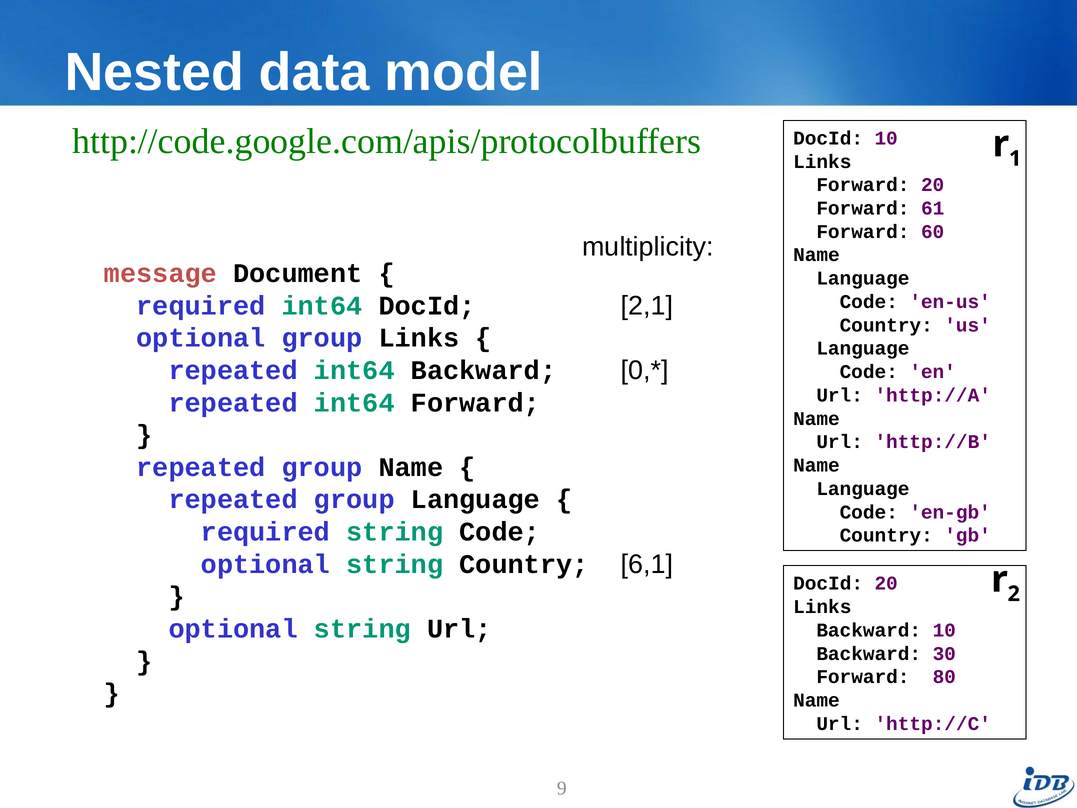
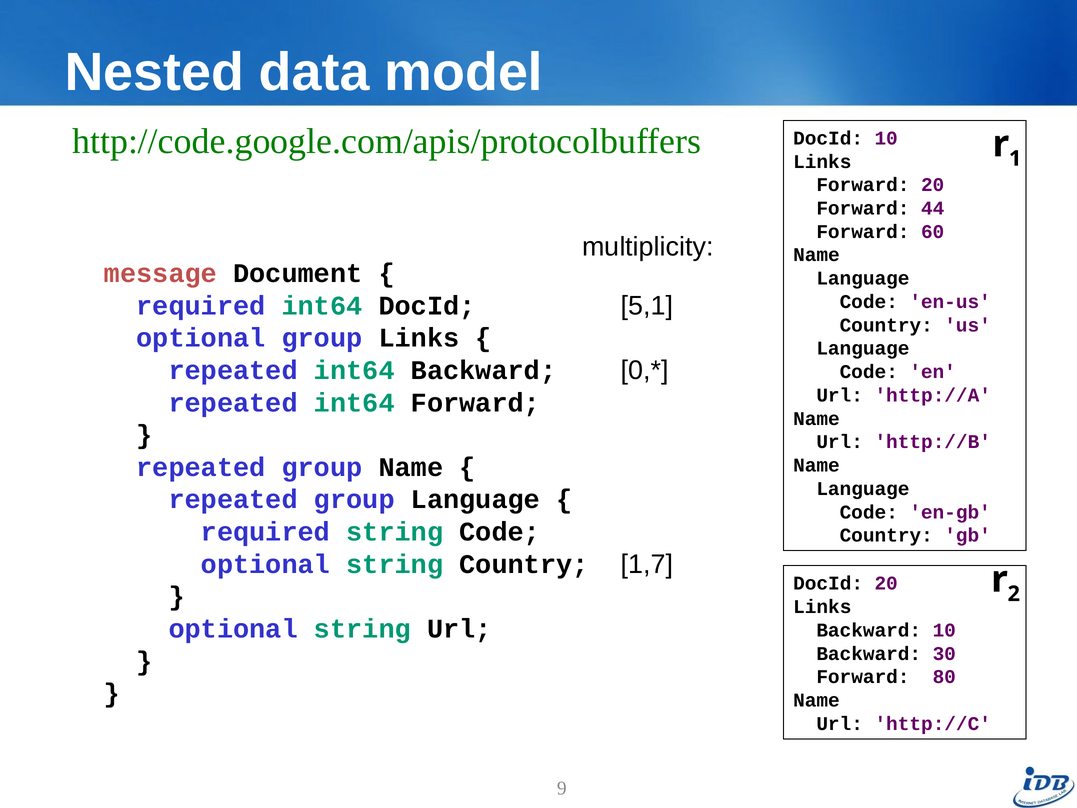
61: 61 -> 44 (933, 208)
2,1: 2,1 -> 5,1 (647, 306)
6,1: 6,1 -> 1,7 (647, 564)
